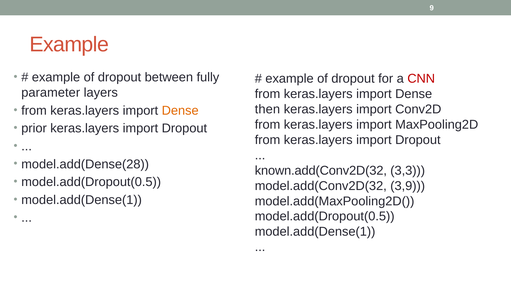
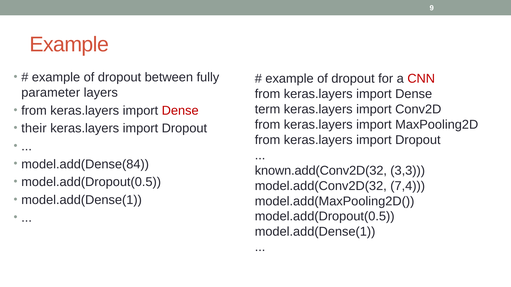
then: then -> term (268, 109)
Dense colour: orange -> red (180, 111)
prior: prior -> their (34, 129)
model.add(Dense(28: model.add(Dense(28 -> model.add(Dense(84 (85, 164)
3,9: 3,9 -> 7,4 (408, 186)
